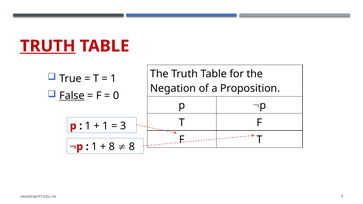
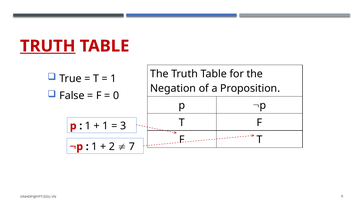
False underline: present -> none (72, 96)
8: 8 -> 2 (112, 147)
8: 8 -> 7 (132, 147)
